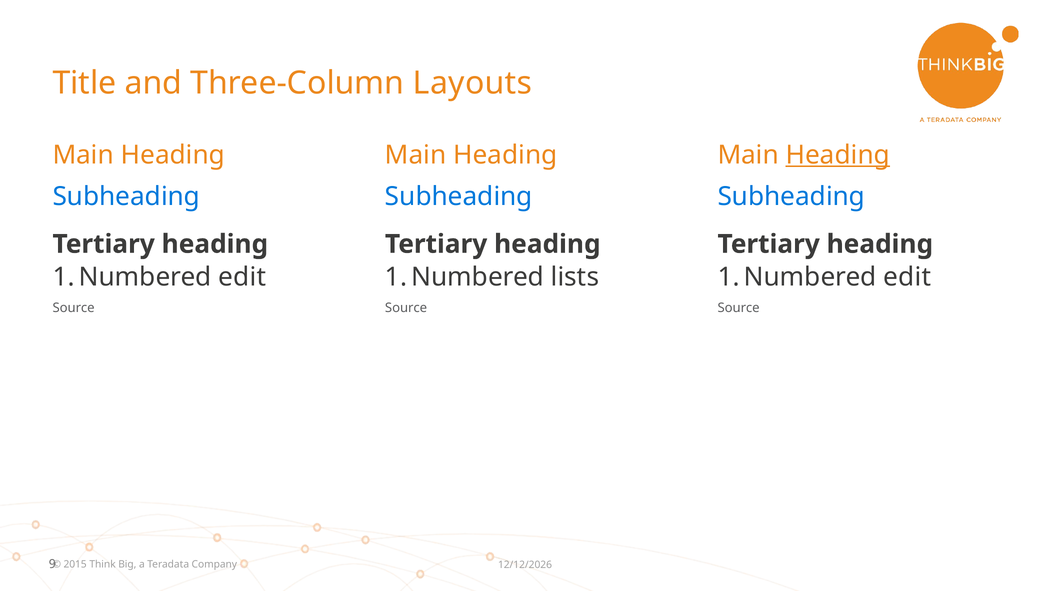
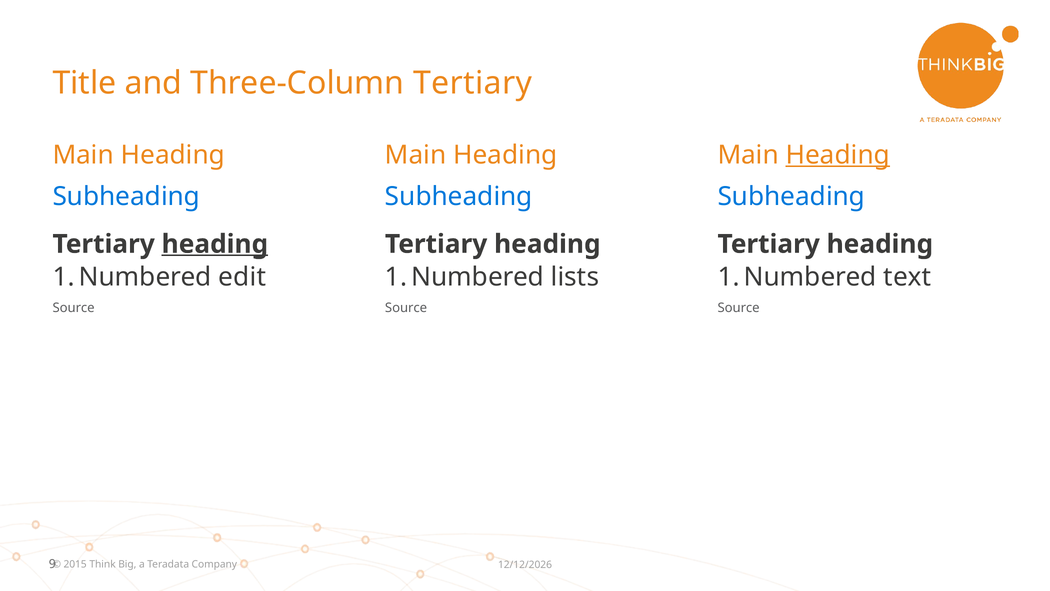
Three-Column Layouts: Layouts -> Tertiary (473, 83)
heading underline: none -> present (215, 244)
edit: edit -> text (907, 277)
